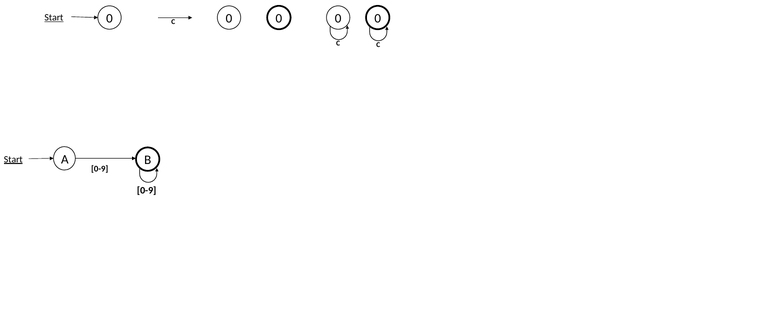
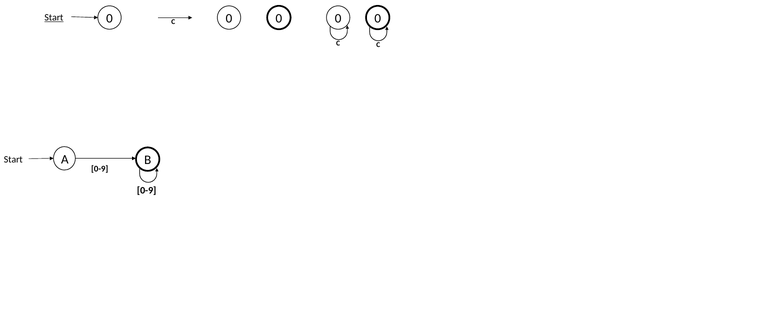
Start underline: present -> none (13, 159)
